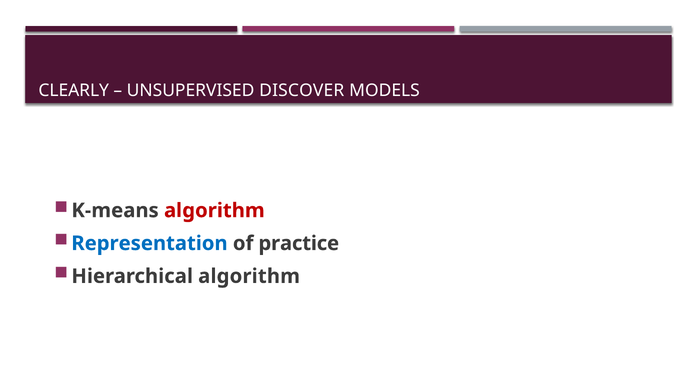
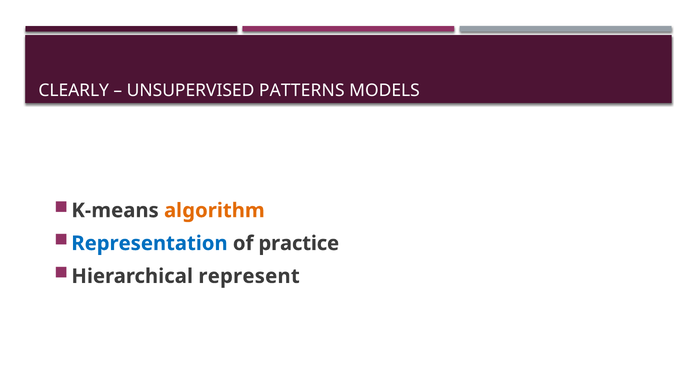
DISCOVER: DISCOVER -> PATTERNS (302, 91)
algorithm colour: red -> orange (214, 211)
Hierarchical algorithm: algorithm -> represent (249, 276)
